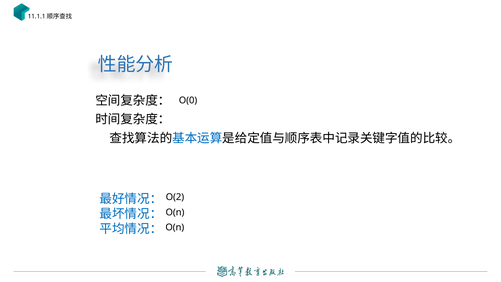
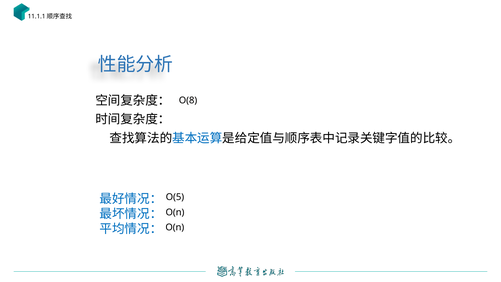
O(0: O(0 -> O(8 (188, 100)
O(2: O(2 -> O(5 (175, 197)
